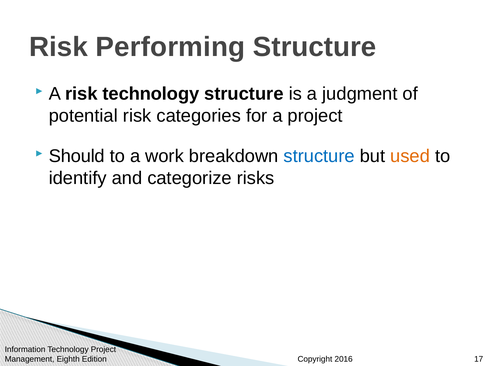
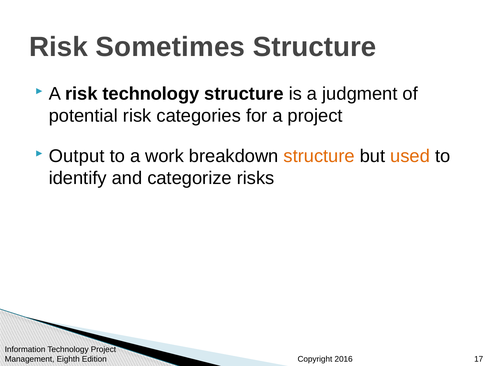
Performing: Performing -> Sometimes (170, 47)
Should: Should -> Output (77, 156)
structure colour: blue -> orange (319, 156)
